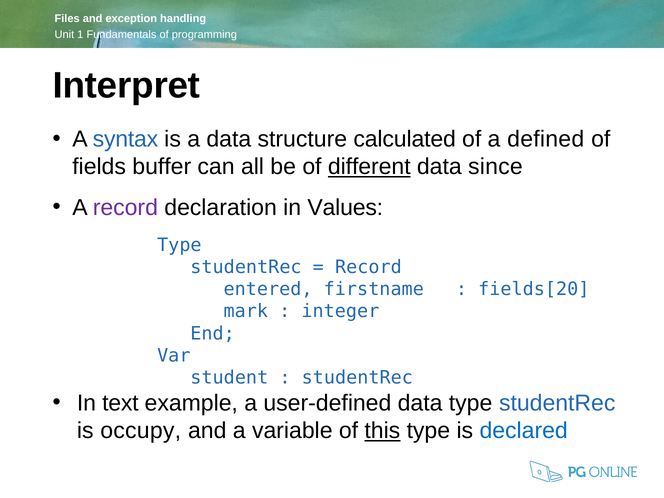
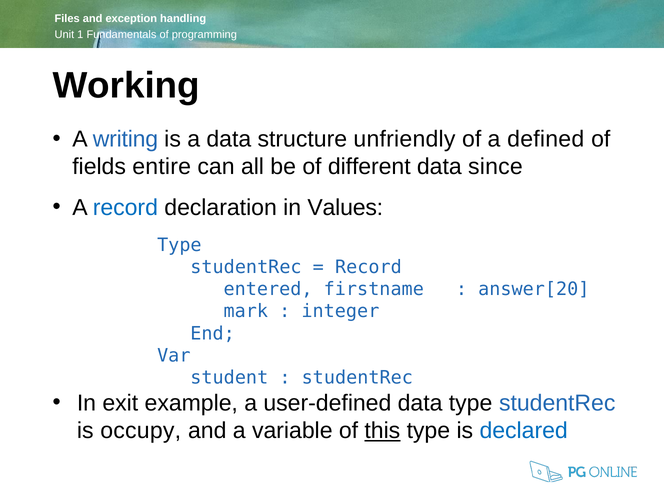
Interpret: Interpret -> Working (126, 85)
syntax: syntax -> writing (125, 139)
calculated: calculated -> unfriendly (404, 139)
buffer: buffer -> entire (162, 167)
different underline: present -> none (369, 167)
record colour: purple -> blue (125, 207)
fields[20: fields[20 -> answer[20 (534, 289)
text: text -> exit (120, 403)
